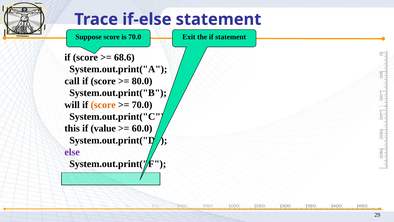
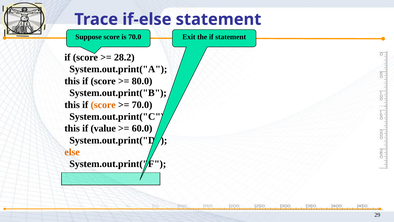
68.6: 68.6 -> 28.2 (124, 57)
call: call -> this (72, 81)
will: will -> this (72, 105)
else colour: purple -> orange (72, 152)
